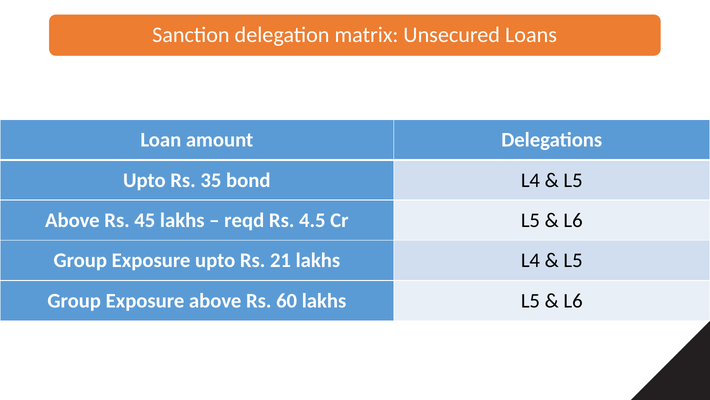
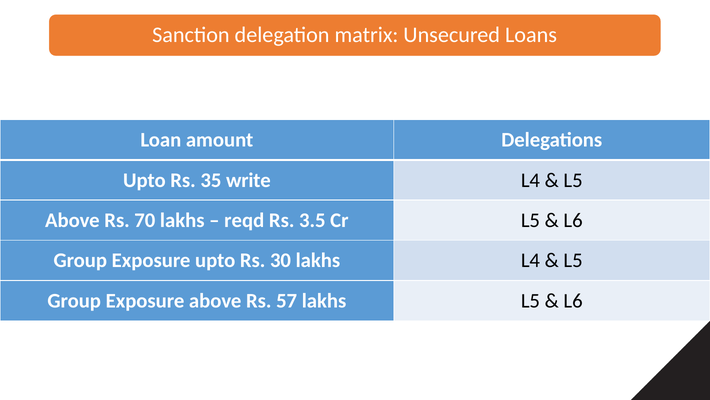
bond: bond -> write (248, 180)
45: 45 -> 70 (145, 220)
4.5: 4.5 -> 3.5 (312, 220)
21: 21 -> 30 (280, 260)
60: 60 -> 57 (287, 300)
